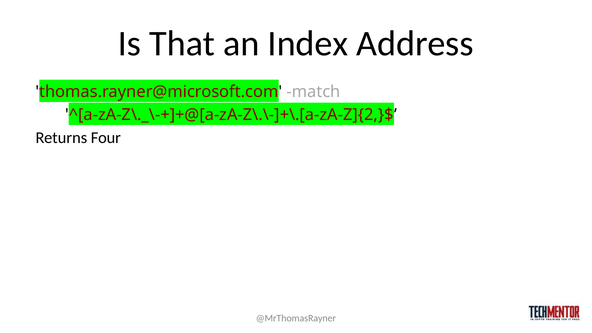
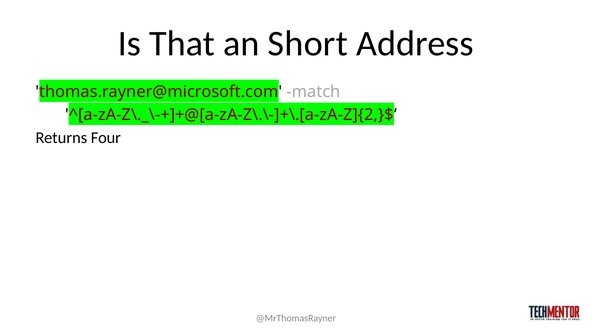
Index: Index -> Short (308, 44)
